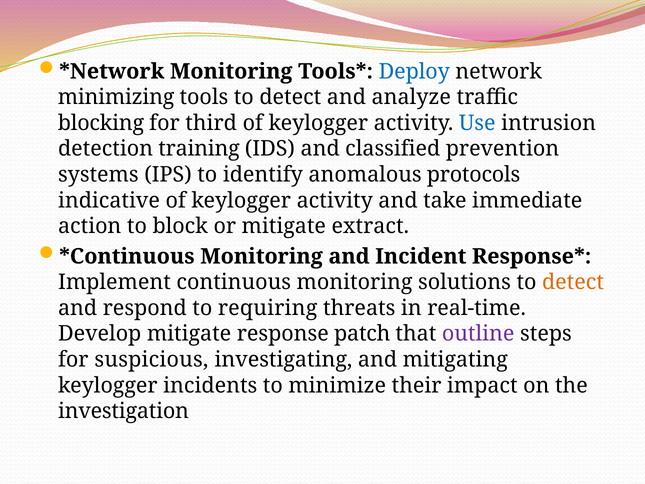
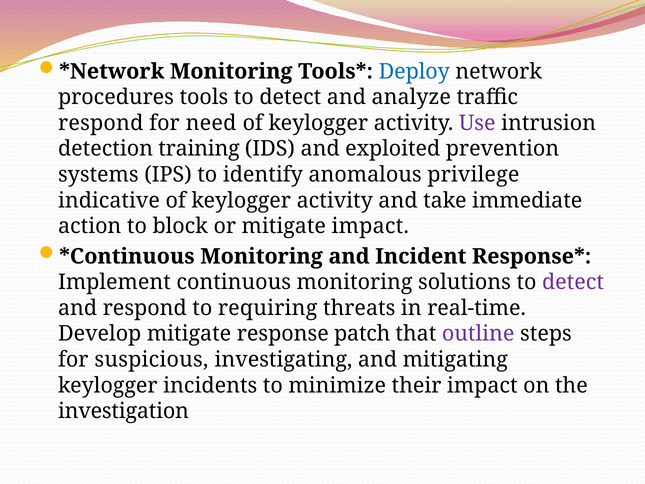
minimizing: minimizing -> procedures (116, 97)
blocking: blocking -> respond (101, 123)
third: third -> need (211, 123)
Use colour: blue -> purple (477, 123)
classified: classified -> exploited (393, 149)
protocols: protocols -> privilege (473, 175)
mitigate extract: extract -> impact (370, 226)
detect colour: orange -> purple (573, 282)
